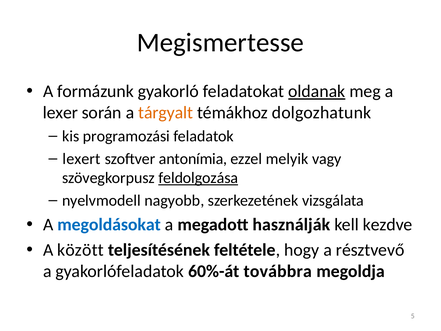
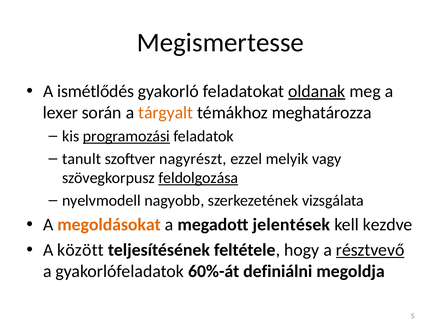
formázunk: formázunk -> ismétlődés (96, 91)
dolgozhatunk: dolgozhatunk -> meghatározza (322, 113)
programozási underline: none -> present (126, 136)
lexert: lexert -> tanult (82, 159)
antonímia: antonímia -> nagyrészt (193, 159)
megoldásokat colour: blue -> orange (109, 225)
használják: használják -> jelentések (291, 225)
résztvevő underline: none -> present (370, 250)
továbbra: továbbra -> definiálni (278, 271)
